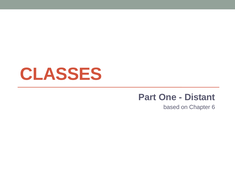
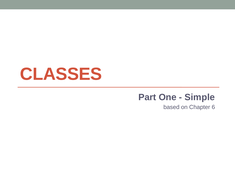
Distant: Distant -> Simple (200, 97)
